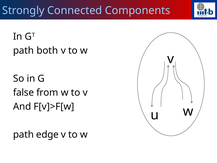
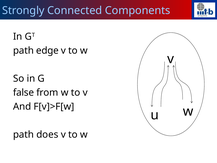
both: both -> edge (47, 50)
edge: edge -> does (47, 134)
